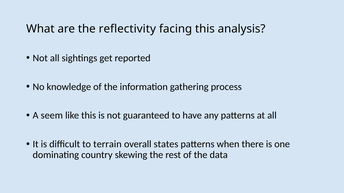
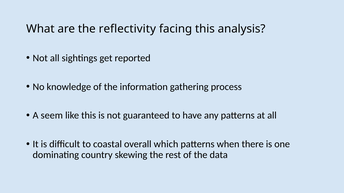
terrain: terrain -> coastal (107, 145)
states: states -> which (166, 145)
